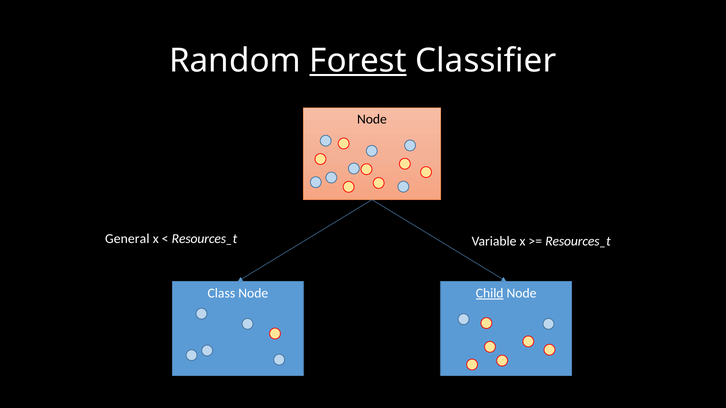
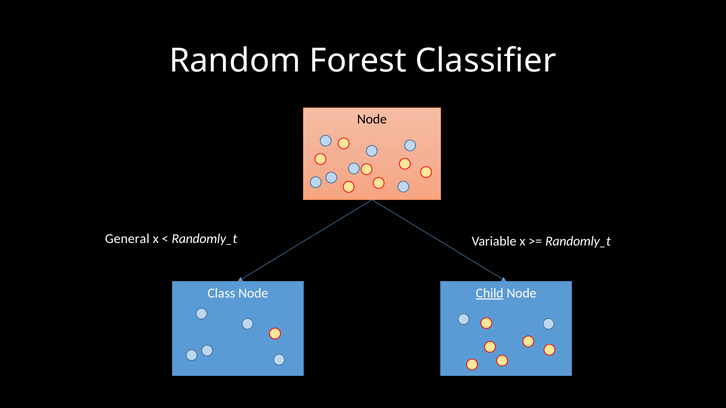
Forest underline: present -> none (358, 61)
Resources_t: Resources_t -> Randomly_t (204, 239)
Resources_t: Resources_t -> Randomly_t (578, 242)
